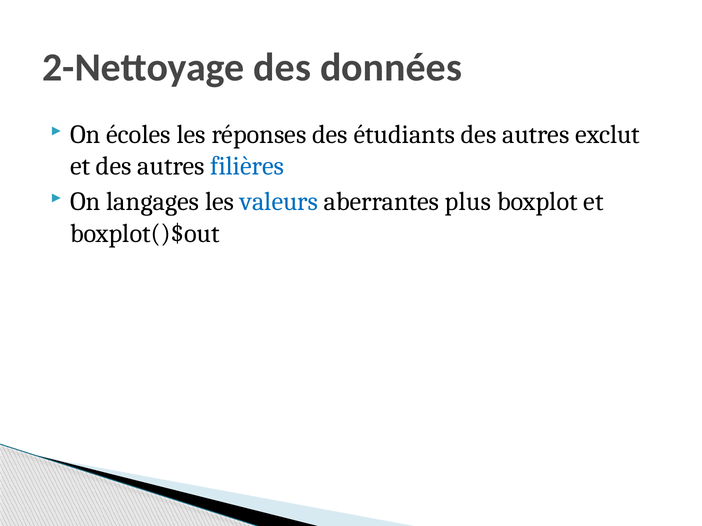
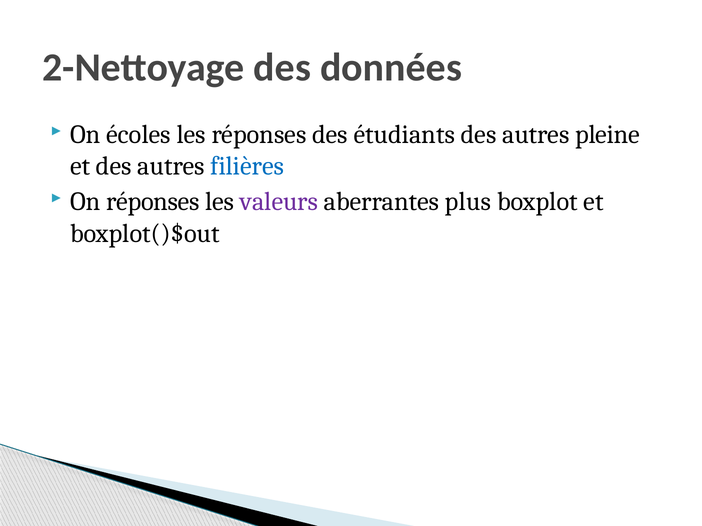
exclut: exclut -> pleine (608, 135)
On langages: langages -> réponses (153, 202)
valeurs colour: blue -> purple (279, 202)
